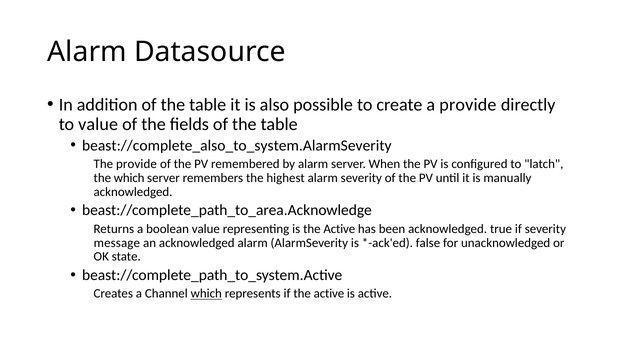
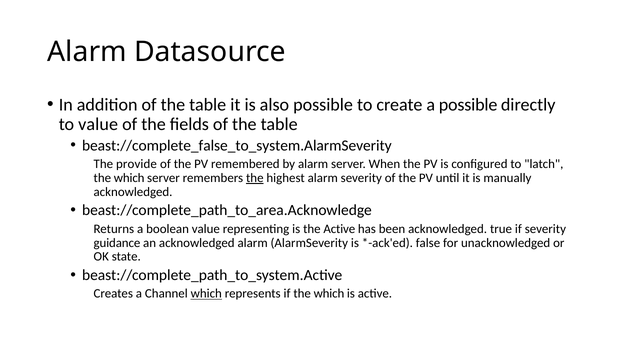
a provide: provide -> possible (468, 105)
beast://complete_also_to_system.AlarmSeverity: beast://complete_also_to_system.AlarmSeverity -> beast://complete_false_to_system.AlarmSeverity (237, 145)
the underline: none -> present (255, 178)
message: message -> guidance (117, 243)
if the active: active -> which (329, 294)
